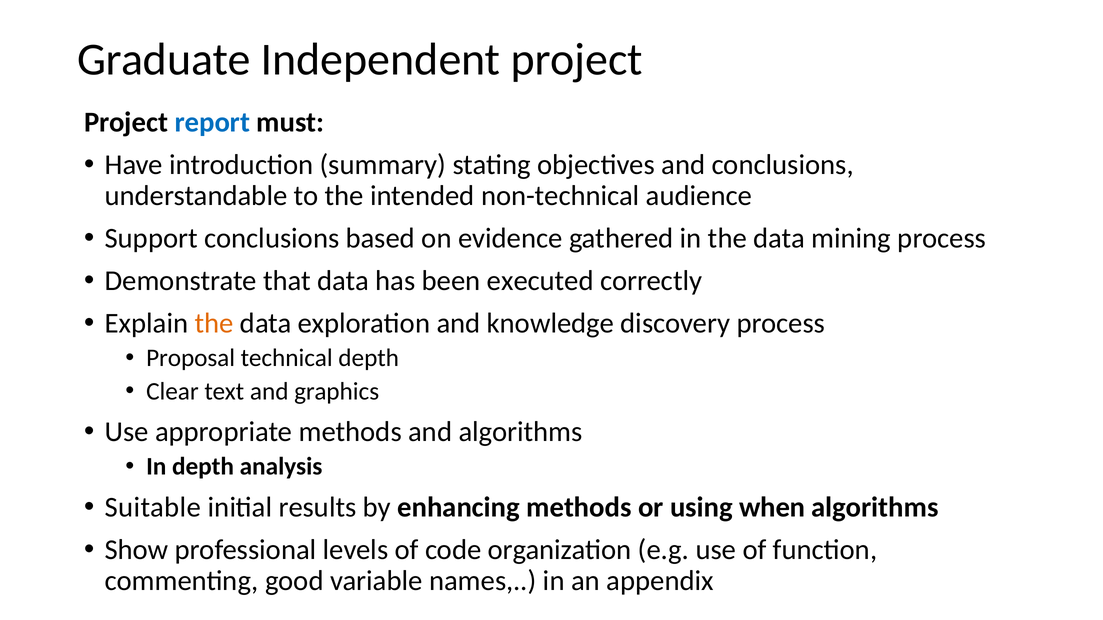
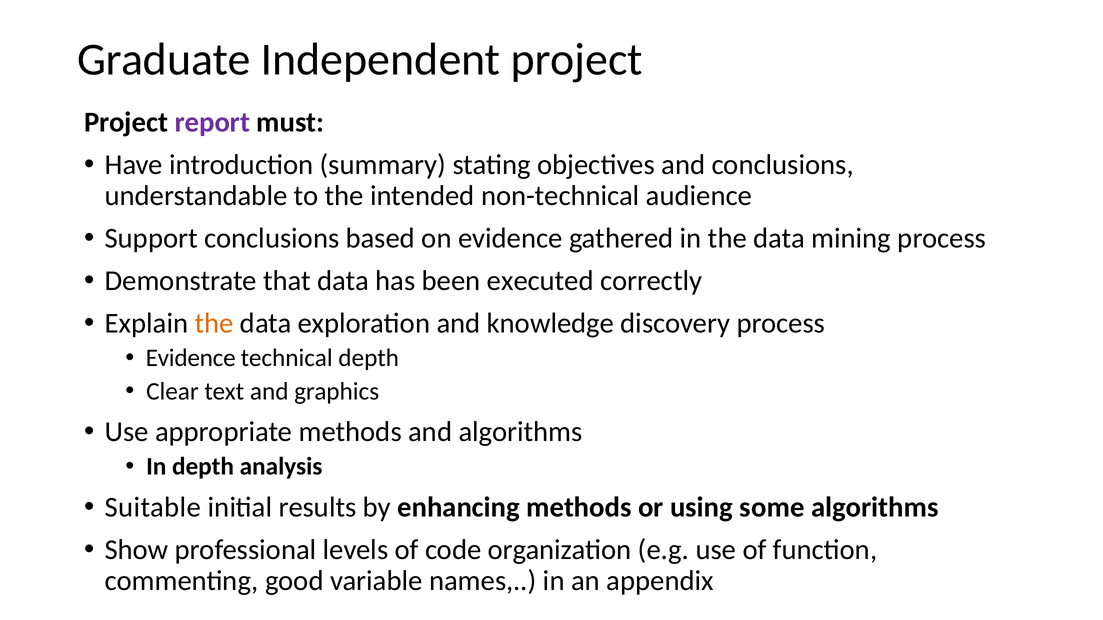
report colour: blue -> purple (212, 123)
Proposal: Proposal -> Evidence (191, 358)
when: when -> some (772, 508)
